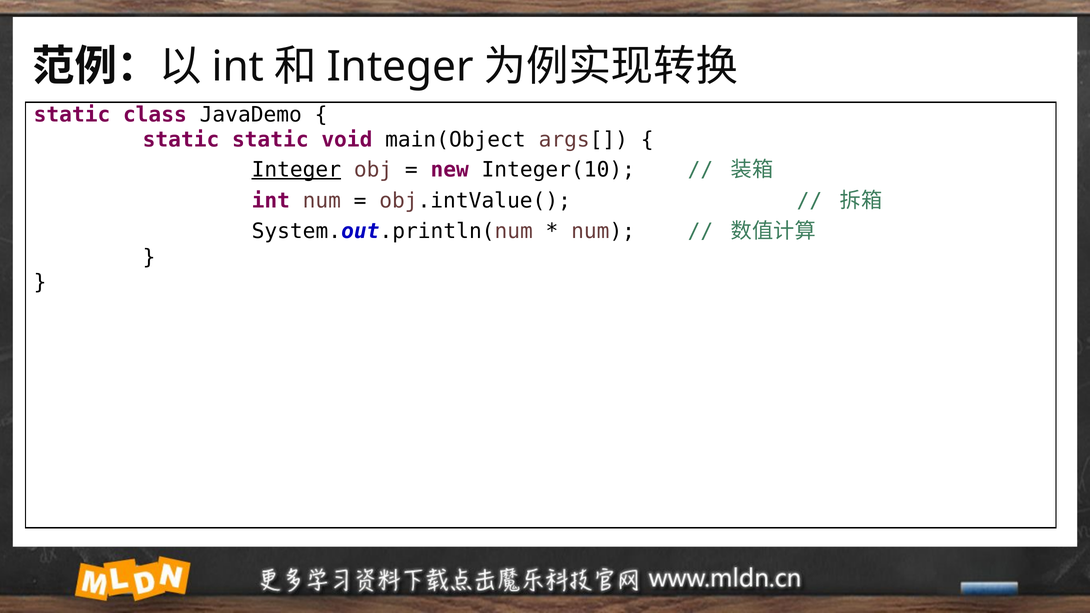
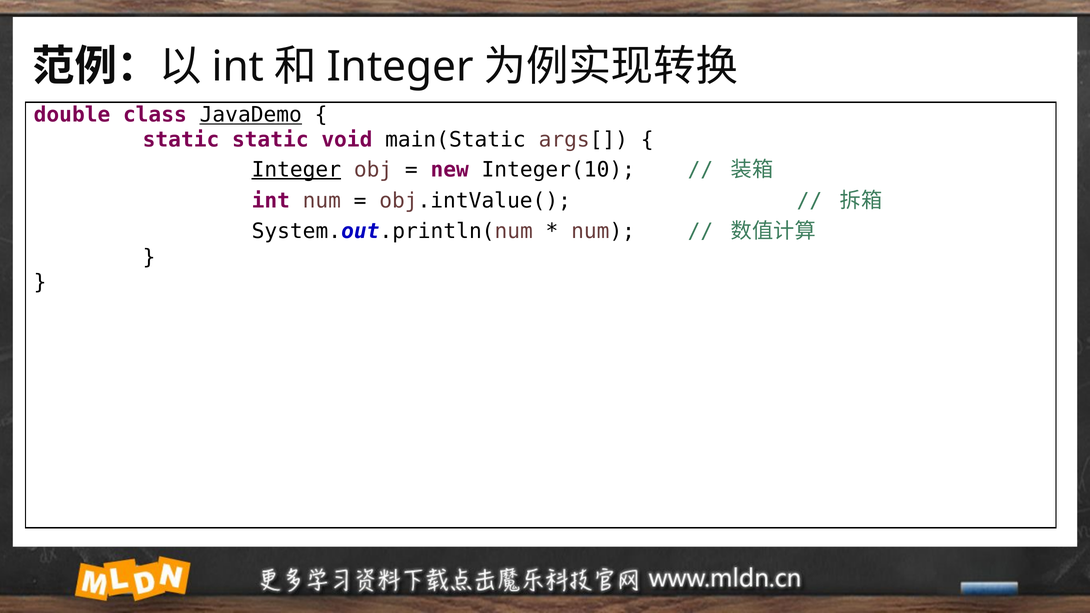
static: static -> double (72, 115)
JavaDemo underline: none -> present (251, 115)
main(Object: main(Object -> main(Static (455, 140)
